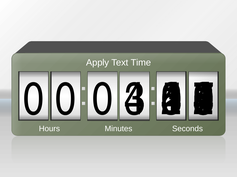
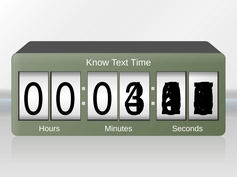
Apply: Apply -> Know (98, 63)
